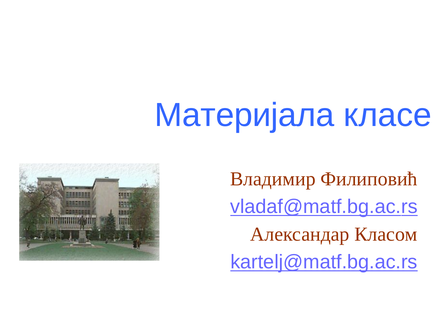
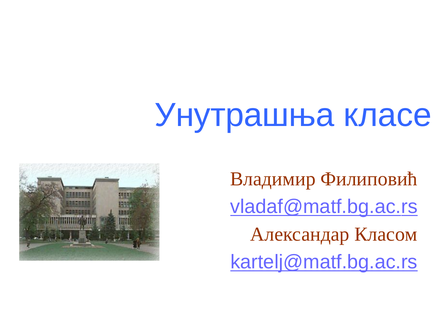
Материјала: Материјала -> Унутрашња (245, 115)
